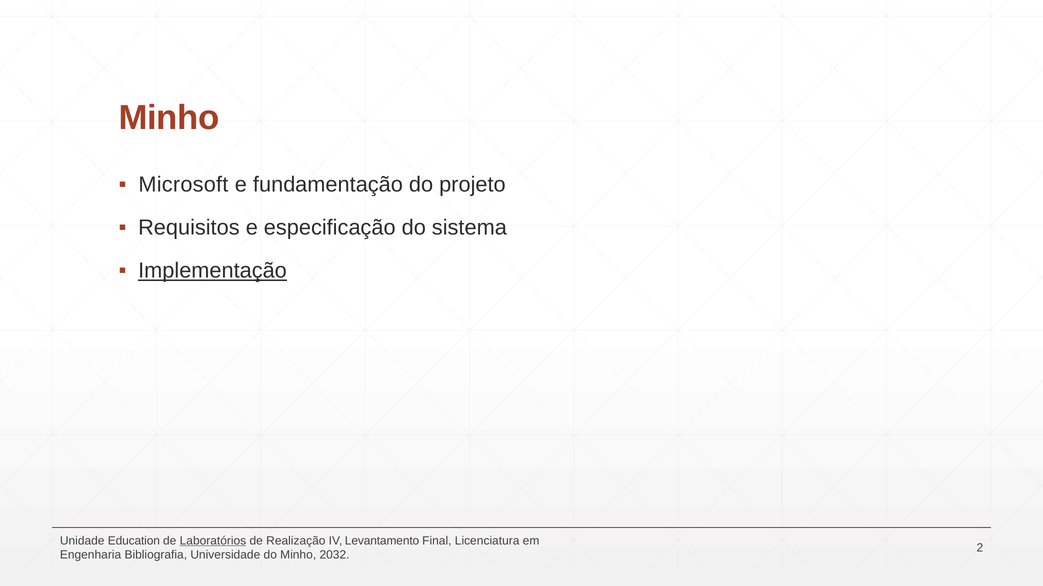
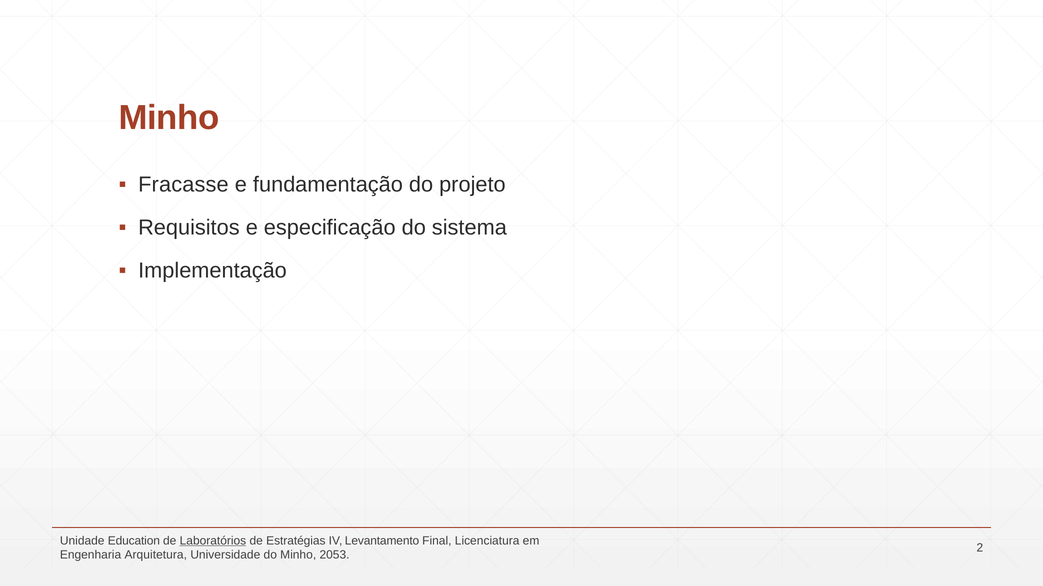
Microsoft: Microsoft -> Fracasse (183, 185)
Implementação underline: present -> none (213, 271)
Realização: Realização -> Estratégias (296, 541)
Bibliografia: Bibliografia -> Arquitetura (156, 556)
2032: 2032 -> 2053 (335, 556)
